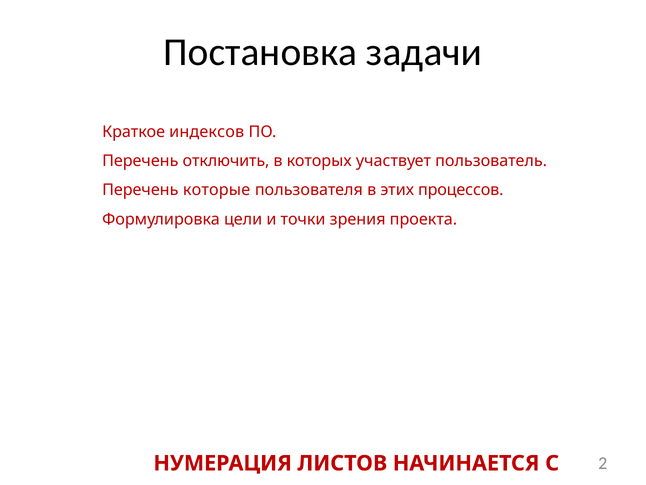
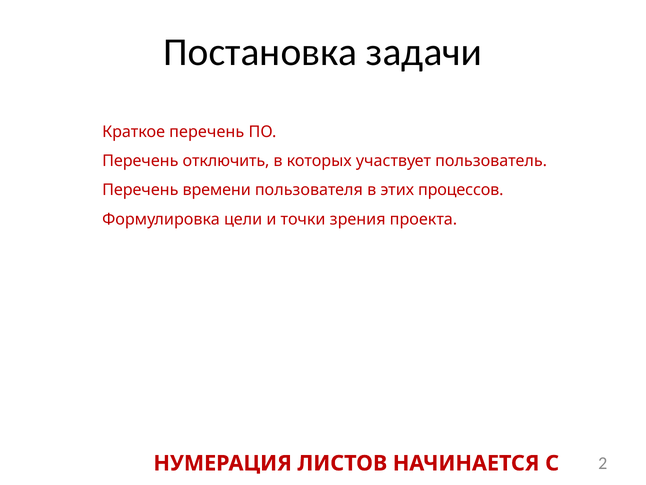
Краткое индексов: индексов -> перечень (207, 132)
которые: которые -> времени (217, 190)
